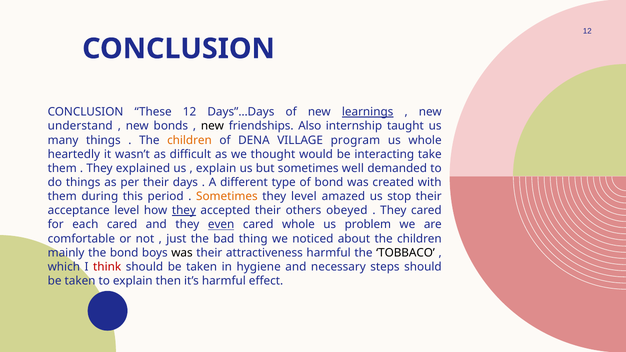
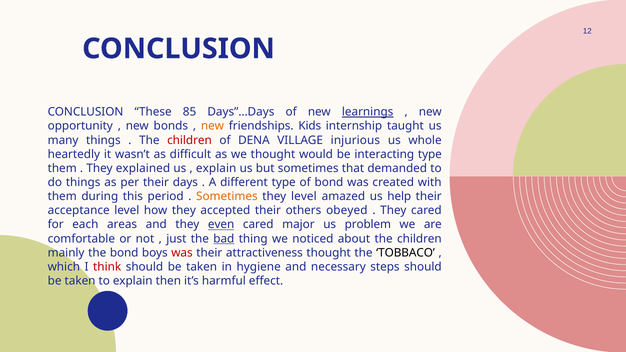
These 12: 12 -> 85 (190, 112)
understand: understand -> opportunity (80, 126)
new colour: black -> orange (212, 126)
Also: Also -> Kids (310, 126)
children colour: orange -> red (189, 140)
program: program -> injurious (355, 140)
interacting take: take -> type (430, 154)
well: well -> that (353, 168)
stop: stop -> help (399, 197)
they underline: present -> none (184, 211)
each cared: cared -> areas (122, 225)
cared whole: whole -> major (298, 225)
bad underline: none -> present (224, 239)
was colour: black -> red (182, 253)
attractiveness harmful: harmful -> thought (329, 253)
